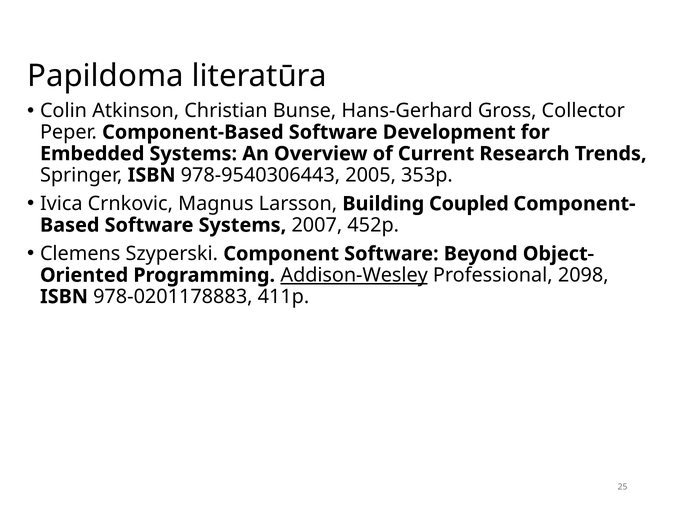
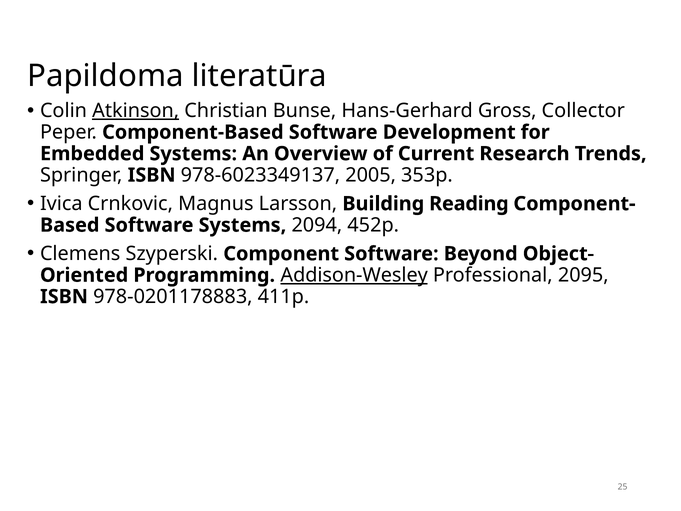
Atkinson underline: none -> present (136, 111)
978-9540306443: 978-9540306443 -> 978-6023349137 (260, 175)
Coupled: Coupled -> Reading (469, 204)
2007: 2007 -> 2094 (317, 225)
2098: 2098 -> 2095 (583, 275)
